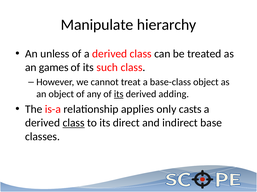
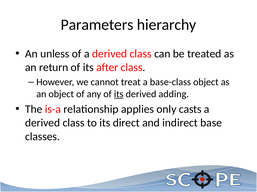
Manipulate: Manipulate -> Parameters (97, 25)
games: games -> return (54, 68)
such: such -> after (107, 68)
class underline: present -> none (74, 123)
